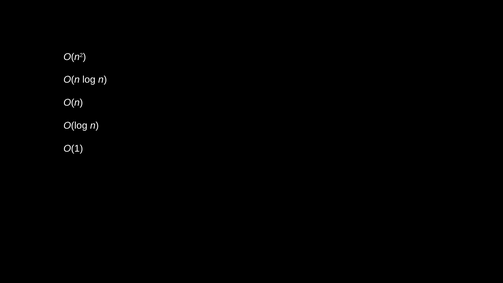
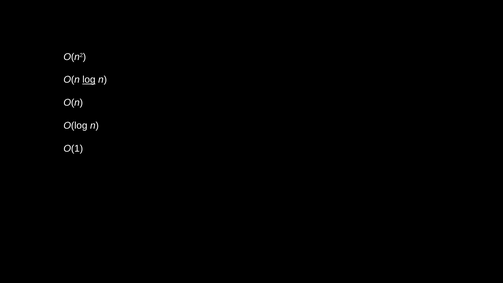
log underline: none -> present (89, 80)
